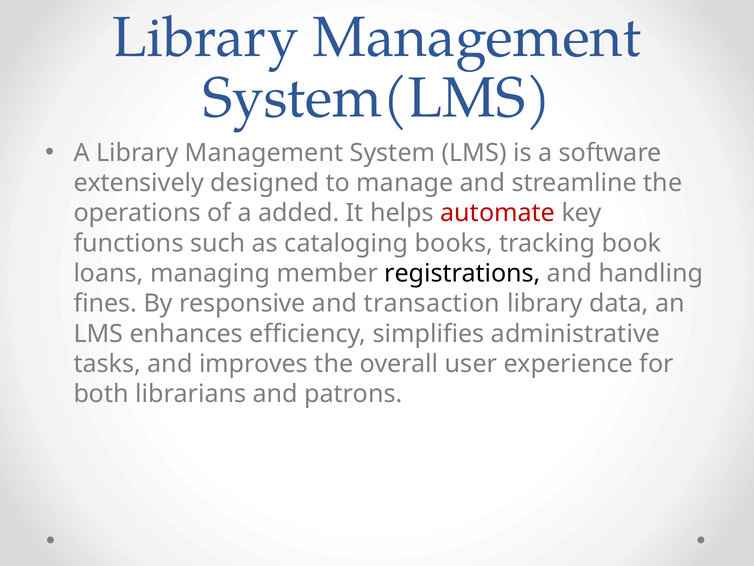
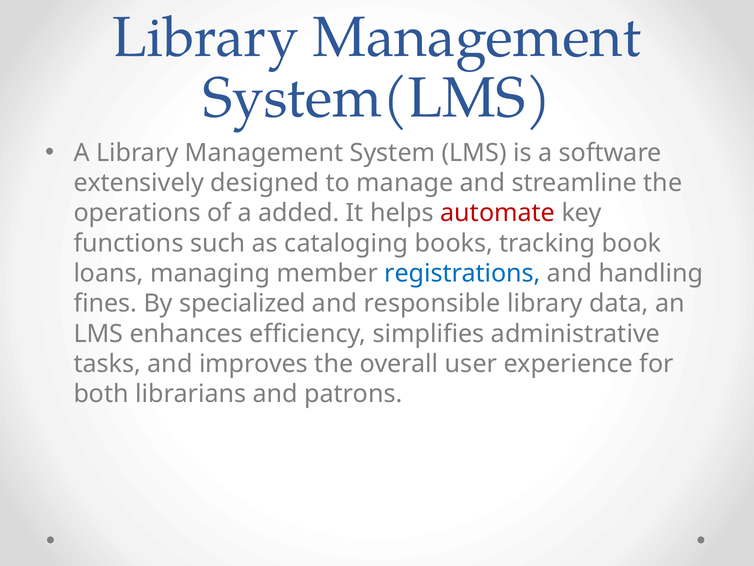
registrations colour: black -> blue (463, 273)
responsive: responsive -> specialized (242, 303)
transaction: transaction -> responsible (432, 303)
